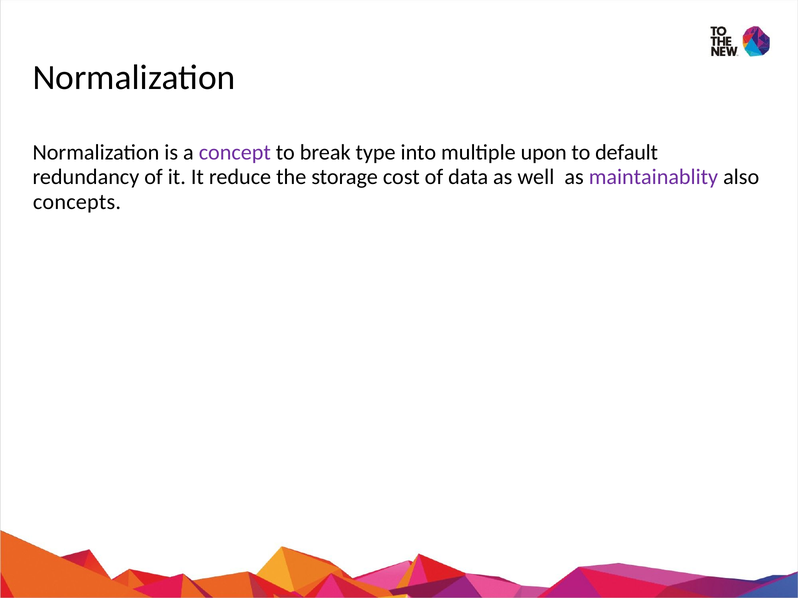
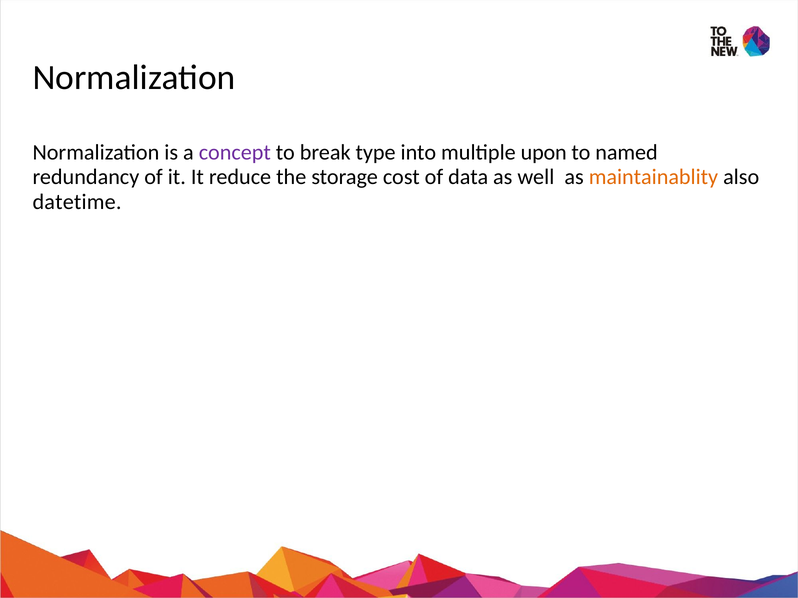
default: default -> named (627, 152)
maintainablity colour: purple -> orange (653, 177)
concepts: concepts -> datetime (77, 202)
